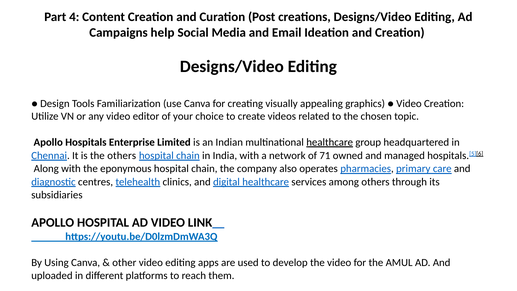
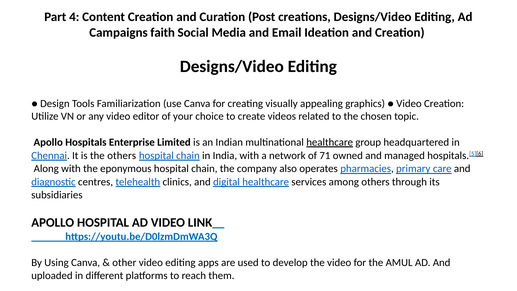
help: help -> faith (163, 32)
